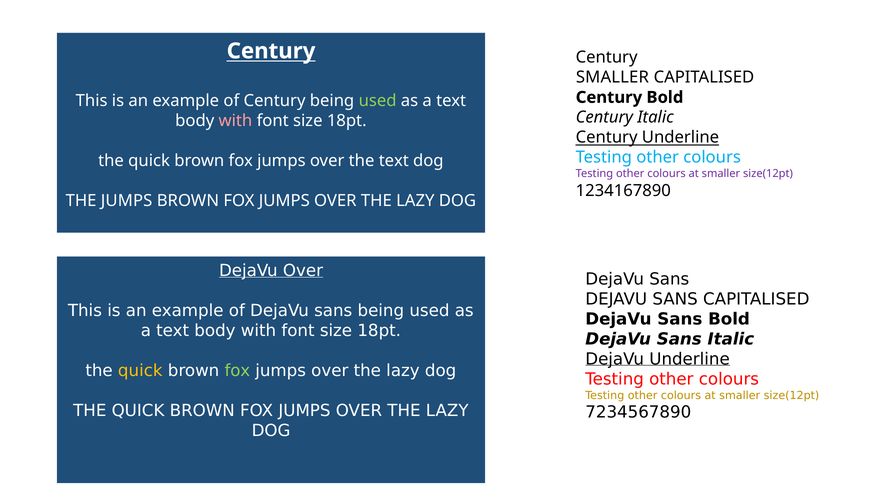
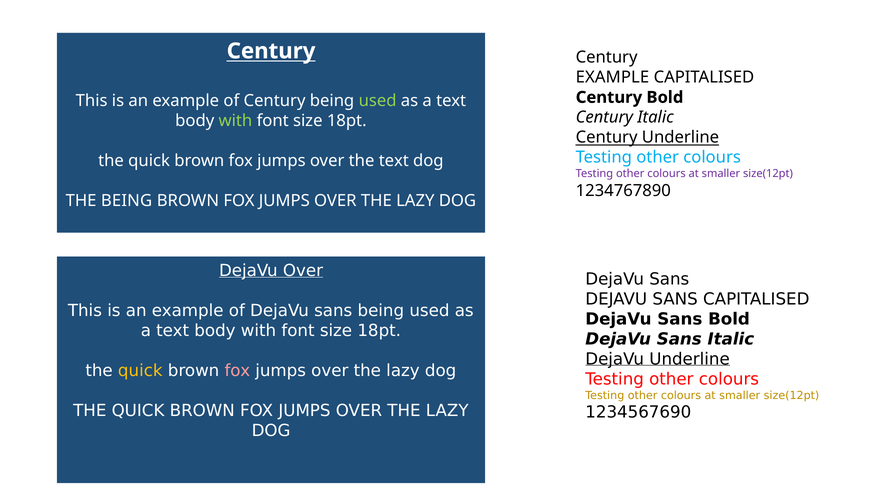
SMALLER: SMALLER -> EXAMPLE (612, 77)
with colour: pink -> light green (235, 121)
1234167890: 1234167890 -> 1234767890 (623, 191)
THE JUMPS: JUMPS -> BEING (127, 201)
fox colour: light green -> pink (237, 371)
7234567890: 7234567890 -> 1234567690 (638, 413)
